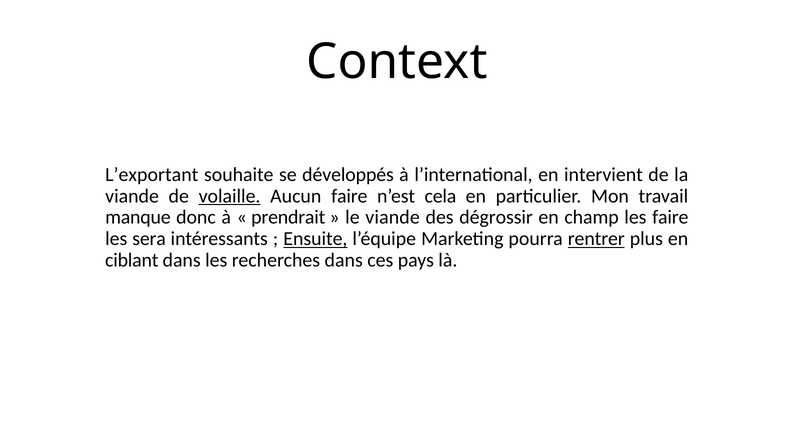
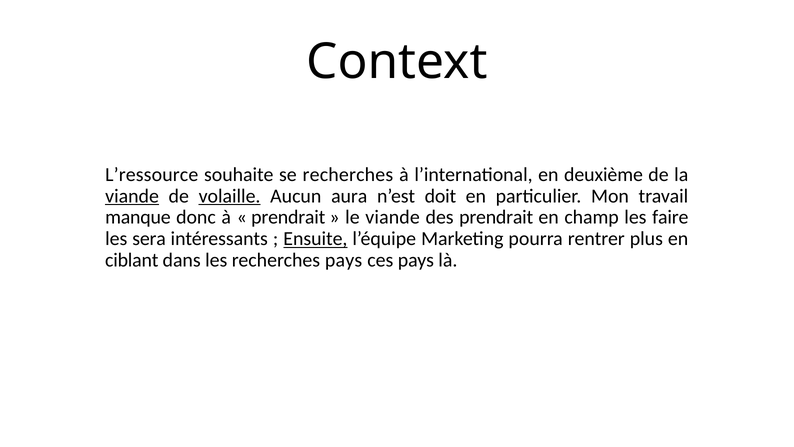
L’exportant: L’exportant -> L’ressource (152, 174)
se développés: développés -> recherches (348, 174)
intervient: intervient -> deuxième (603, 174)
viande underline: none -> present (132, 196)
Aucun faire: faire -> aura (349, 196)
cela: cela -> doit (440, 196)
des dégrossir: dégrossir -> prendrait (496, 217)
rentrer underline: present -> none (596, 239)
recherches dans: dans -> pays (344, 260)
